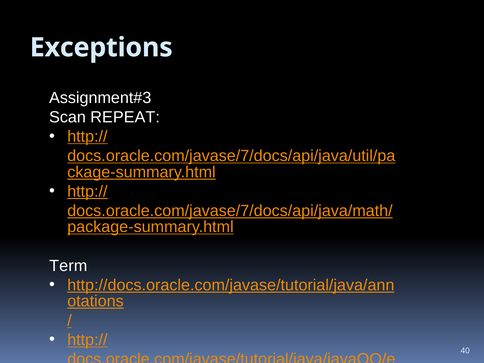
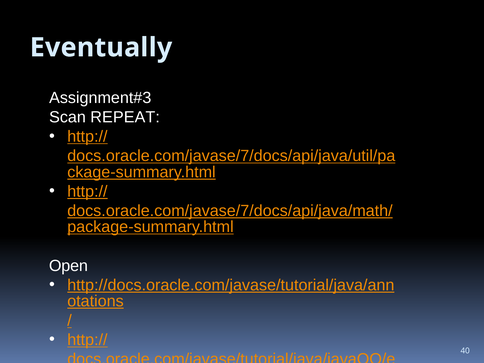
Exceptions: Exceptions -> Eventually (101, 47)
Term: Term -> Open (68, 266)
